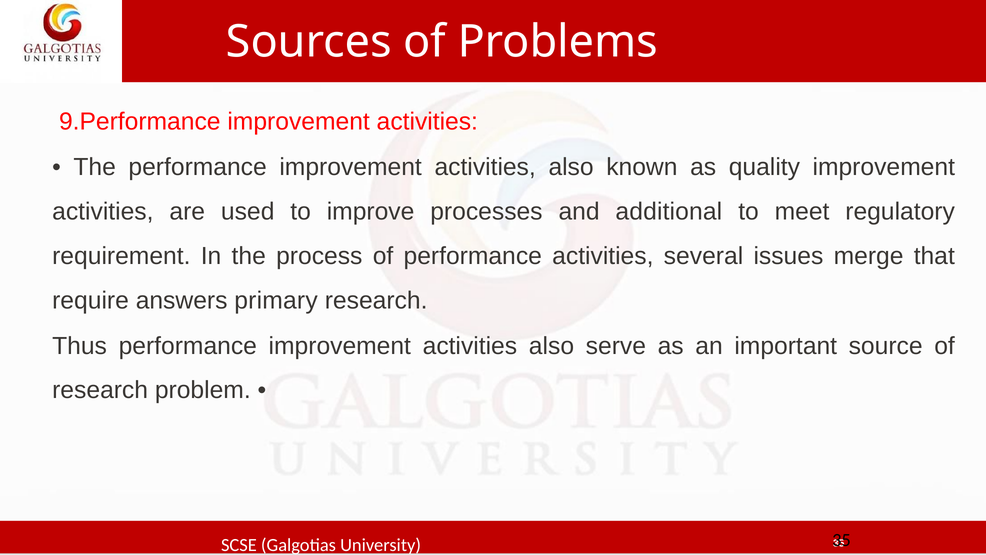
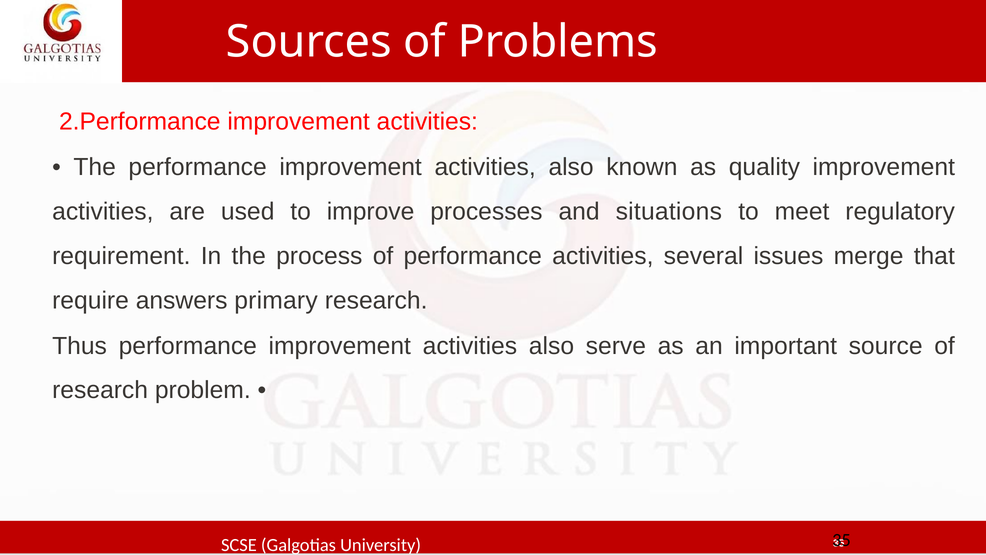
9.Performance: 9.Performance -> 2.Performance (140, 122)
additional: additional -> situations (669, 211)
